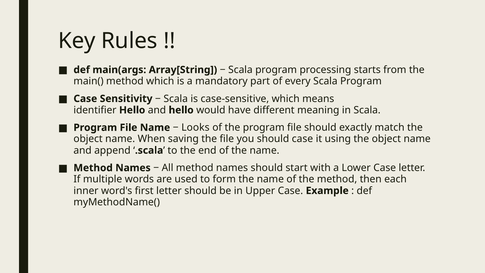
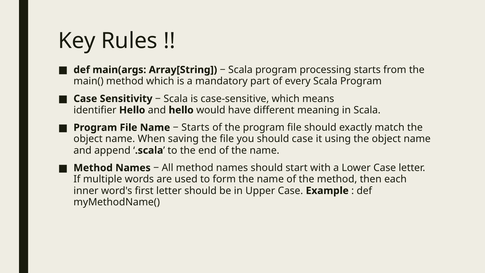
Looks: Looks -> Starts (195, 127)
